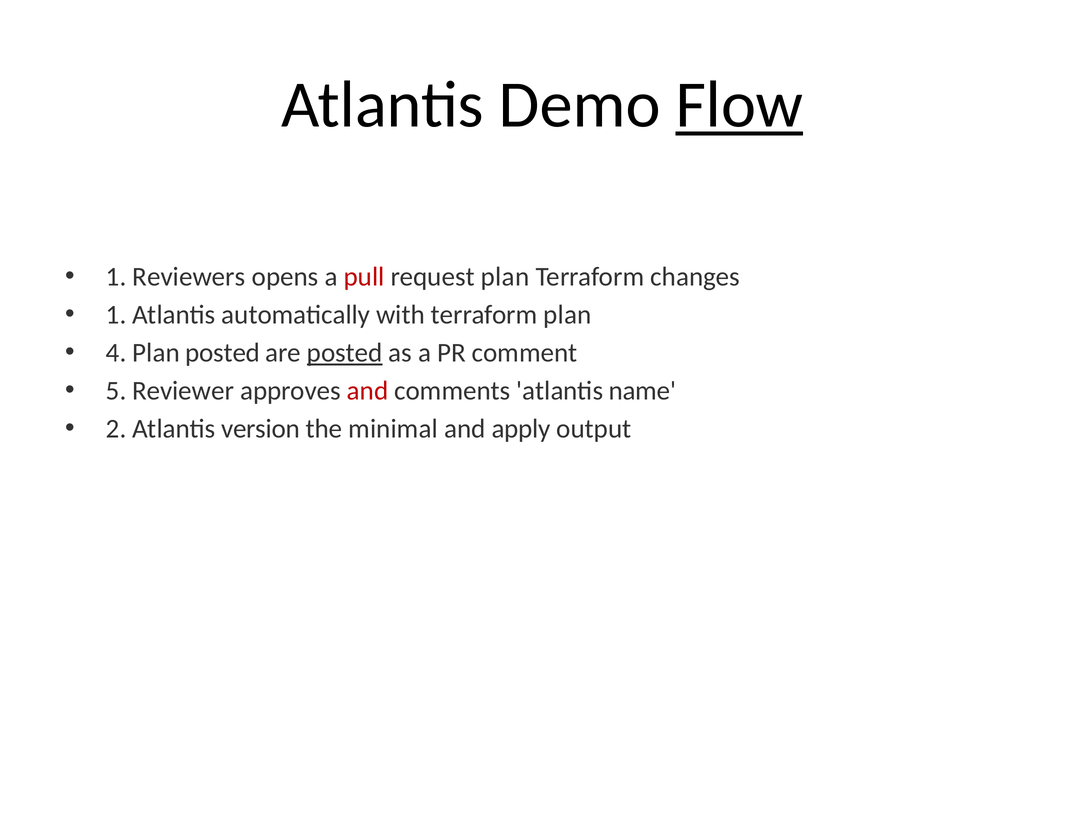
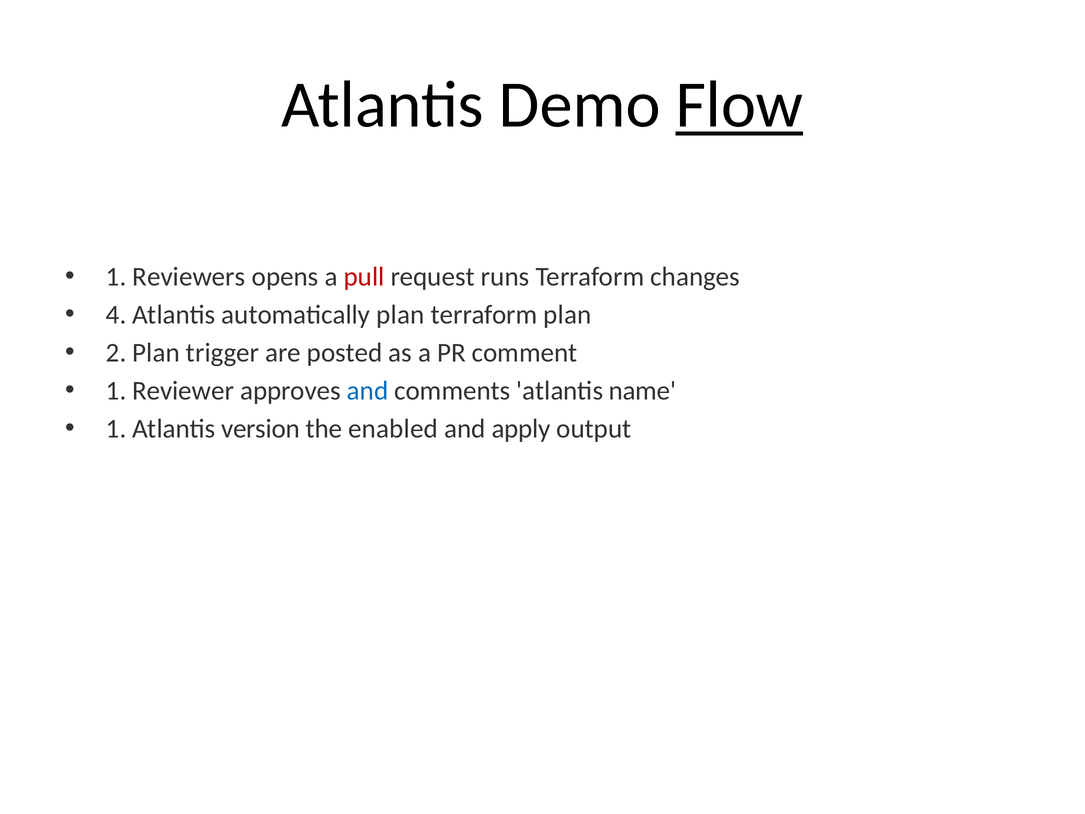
request plan: plan -> runs (505, 277)
1: 1 -> 4 (116, 315)
automatically with: with -> plan (400, 315)
4: 4 -> 2 (116, 353)
Plan posted: posted -> trigger (223, 353)
posted underline: present -> none (345, 353)
5: 5 -> 1 (116, 391)
and colour: red -> blue (368, 391)
2: 2 -> 1 (116, 429)
minimal: minimal -> enabled (393, 429)
